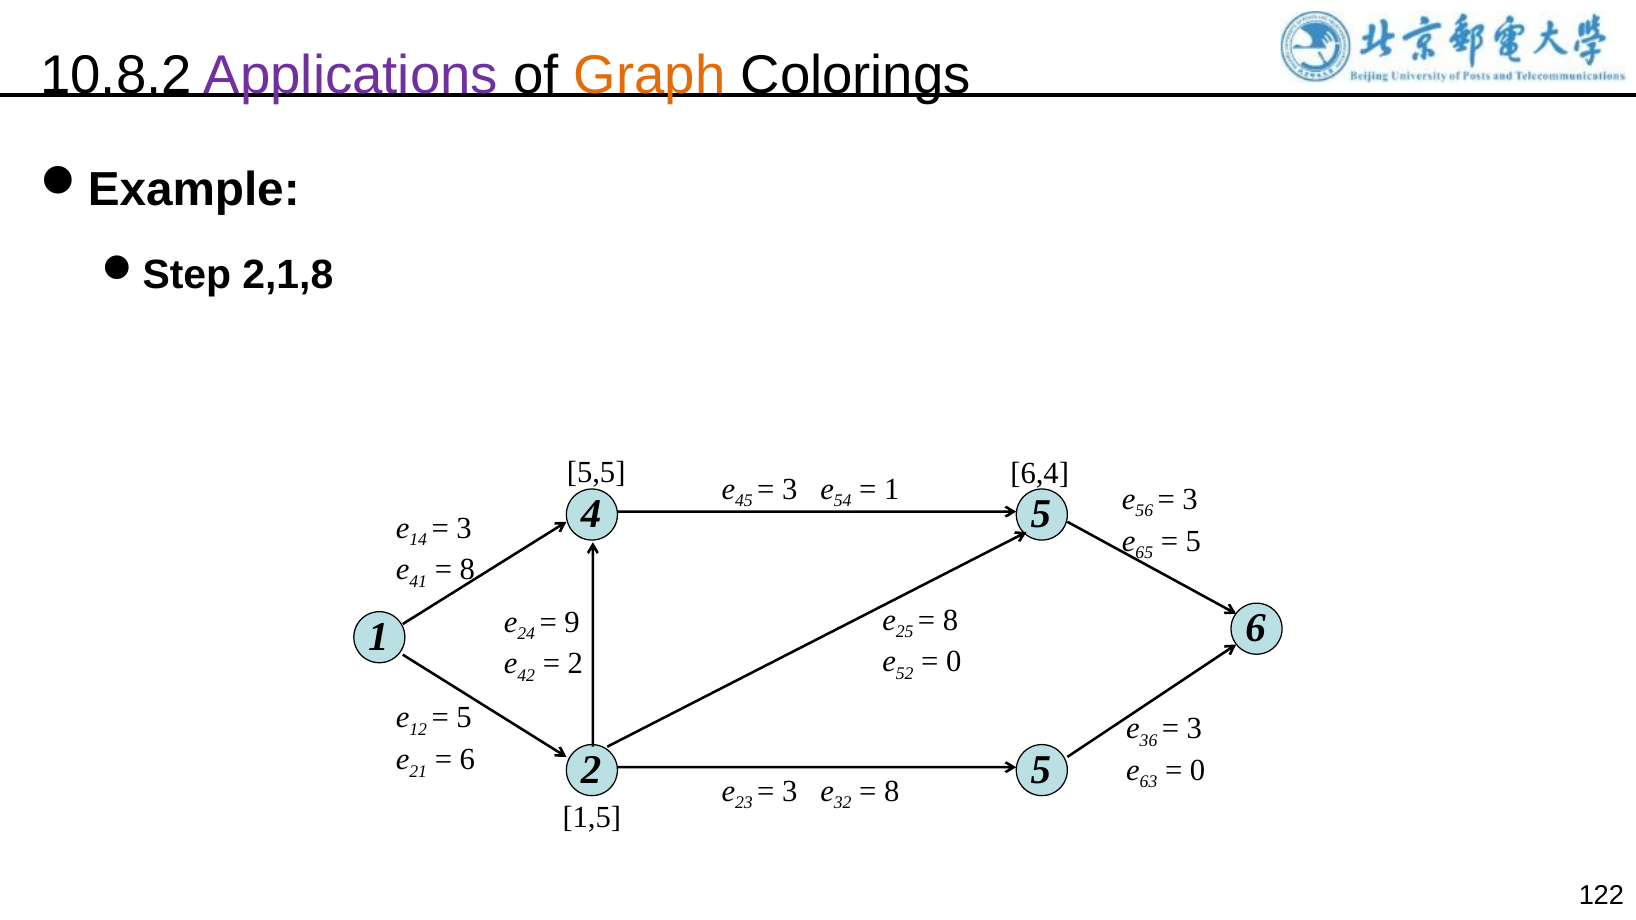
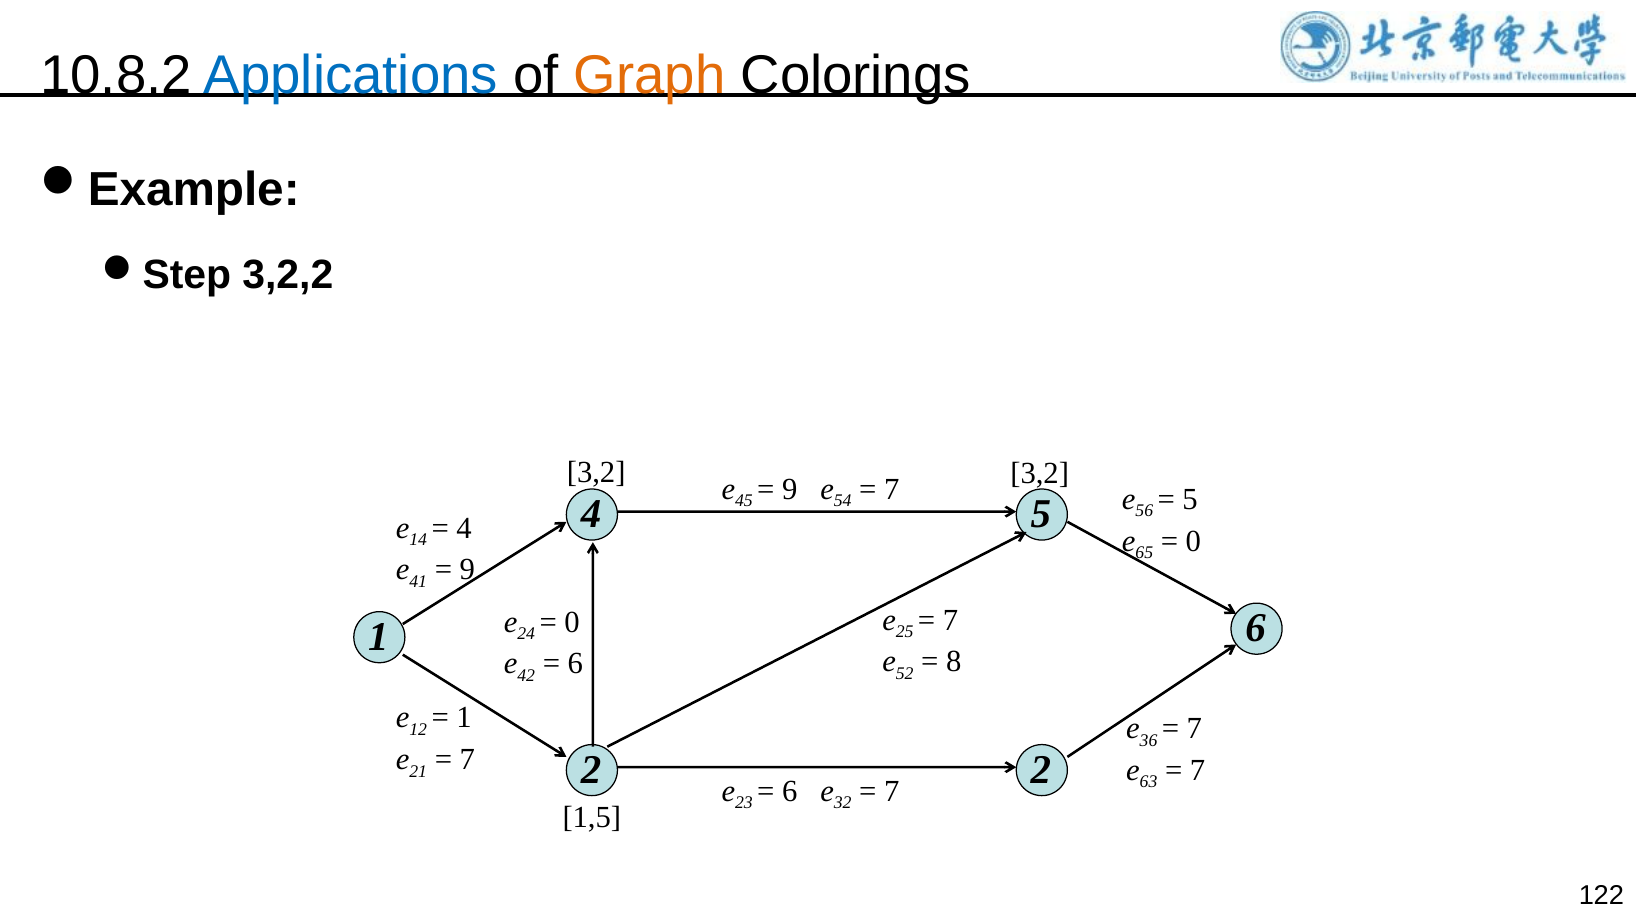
Applications colour: purple -> blue (351, 75)
2,1,8: 2,1,8 -> 3,2,2 (288, 275)
5,5: 5,5 -> 3,2 (596, 472)
6,4: 6,4 -> 3,2 (1040, 474)
3: 3 -> 9 (790, 489)
1: 1 -> 7 (892, 489)
3: 3 -> 5 (1190, 499)
3: 3 -> 4 (464, 528)
5: 5 -> 0 (1193, 541)
8: 8 -> 9 (467, 570)
8: 8 -> 7 (950, 620)
9: 9 -> 0 (572, 622)
0: 0 -> 8 (954, 662)
2: 2 -> 6 (575, 664)
5: 5 -> 1 (464, 718)
3: 3 -> 7 (1194, 728)
6: 6 -> 7 (467, 760)
2 5: 5 -> 2 (1041, 770)
0: 0 -> 7 (1198, 770)
3: 3 -> 6 (790, 791)
8: 8 -> 7 (892, 791)
